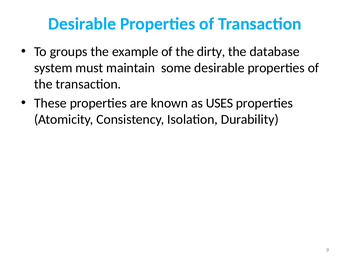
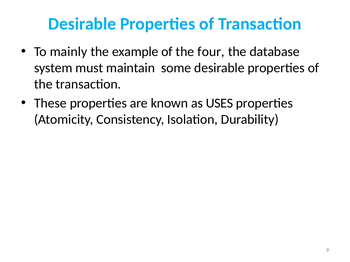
groups: groups -> mainly (69, 52)
dirty: dirty -> four (211, 52)
